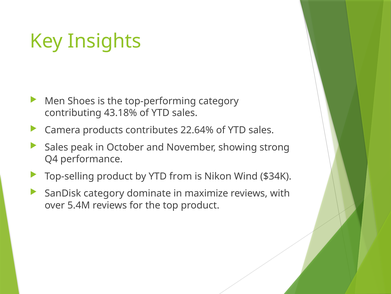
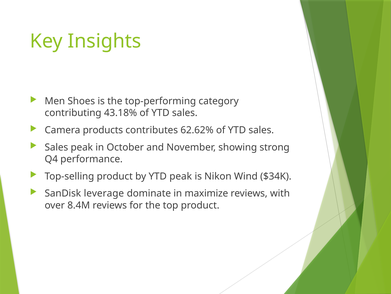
22.64%: 22.64% -> 62.62% (197, 130)
YTD from: from -> peak (181, 176)
SanDisk category: category -> leverage (104, 193)
5.4M: 5.4M -> 8.4M (79, 205)
